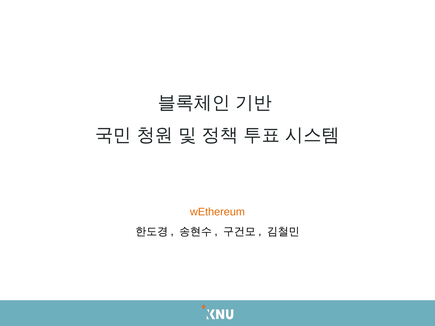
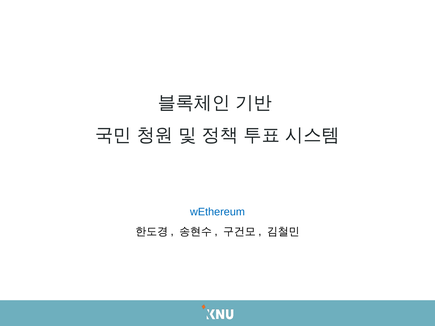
wEthereum colour: orange -> blue (217, 212)
